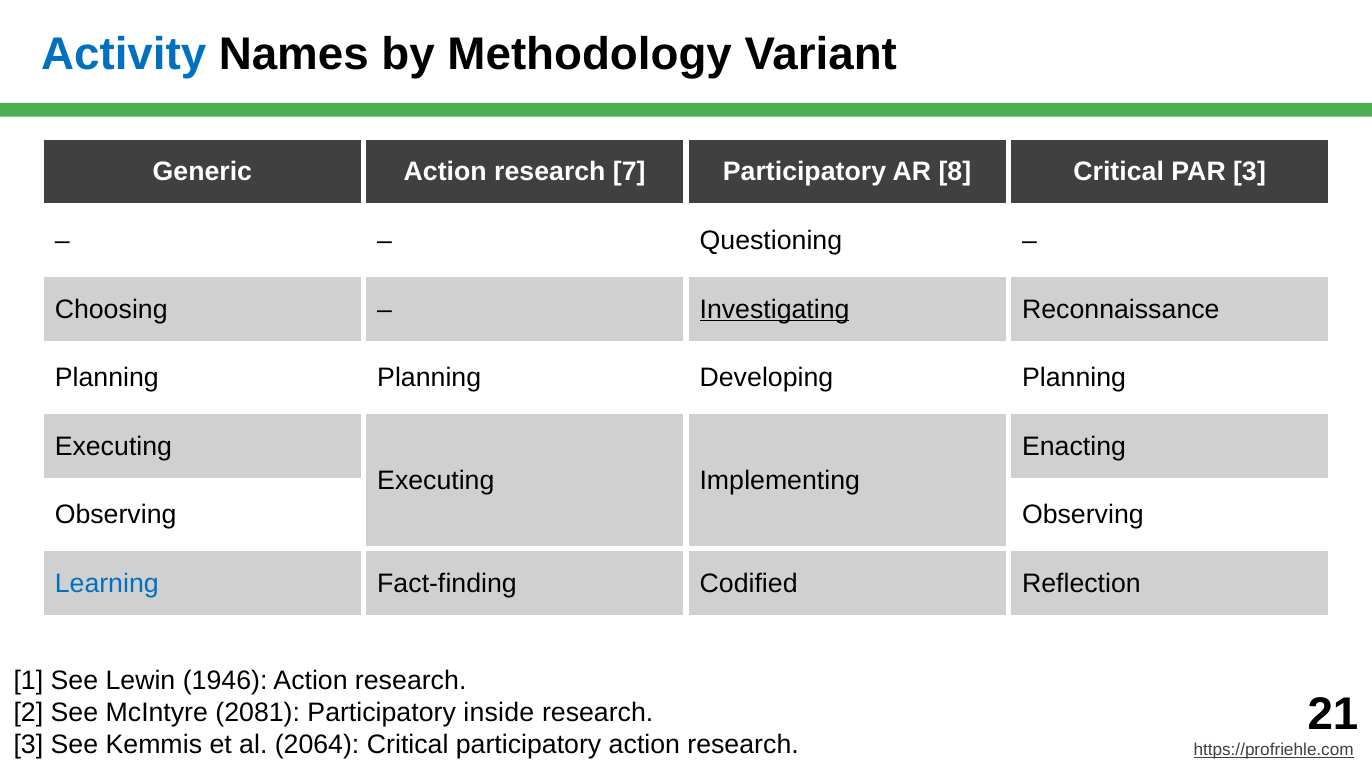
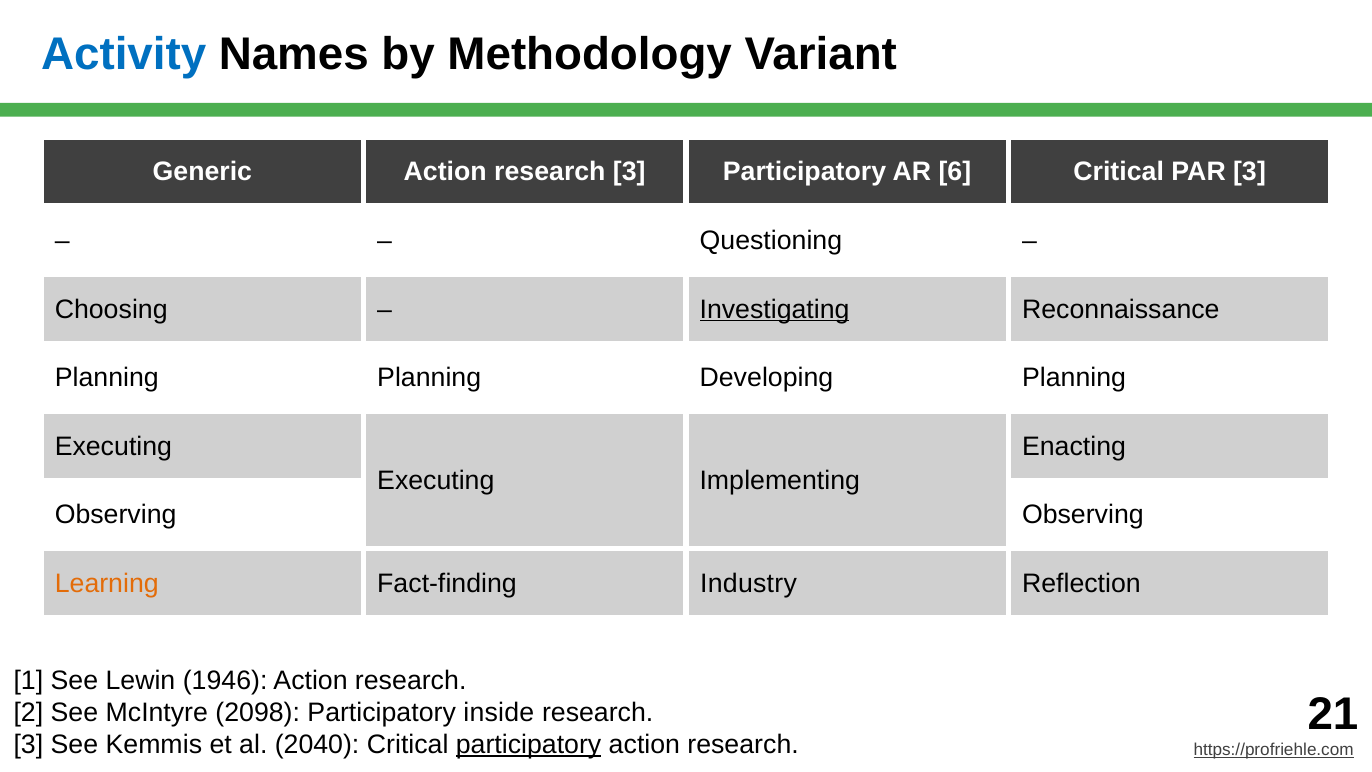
Action research 7: 7 -> 3 (629, 172)
8: 8 -> 6 (955, 172)
Learning colour: blue -> orange (107, 584)
Codified: Codified -> Industry (749, 584)
2081: 2081 -> 2098 (258, 712)
2064: 2064 -> 2040 (317, 744)
participatory underline: none -> present (529, 744)
